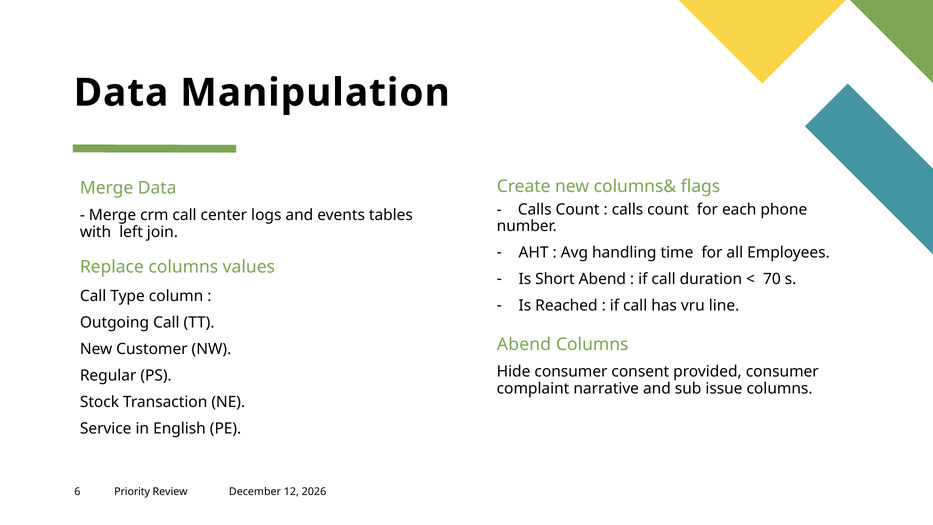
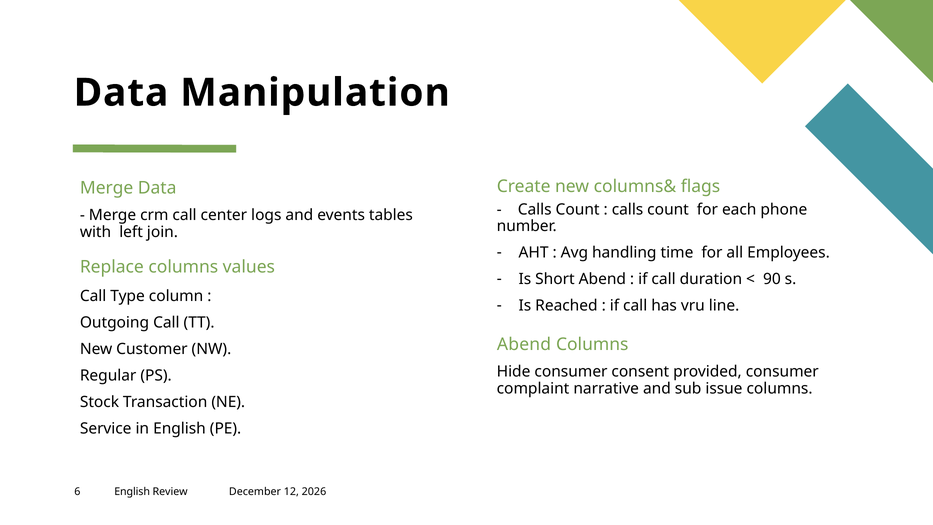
70: 70 -> 90 (772, 279)
Priority: Priority -> English (132, 492)
